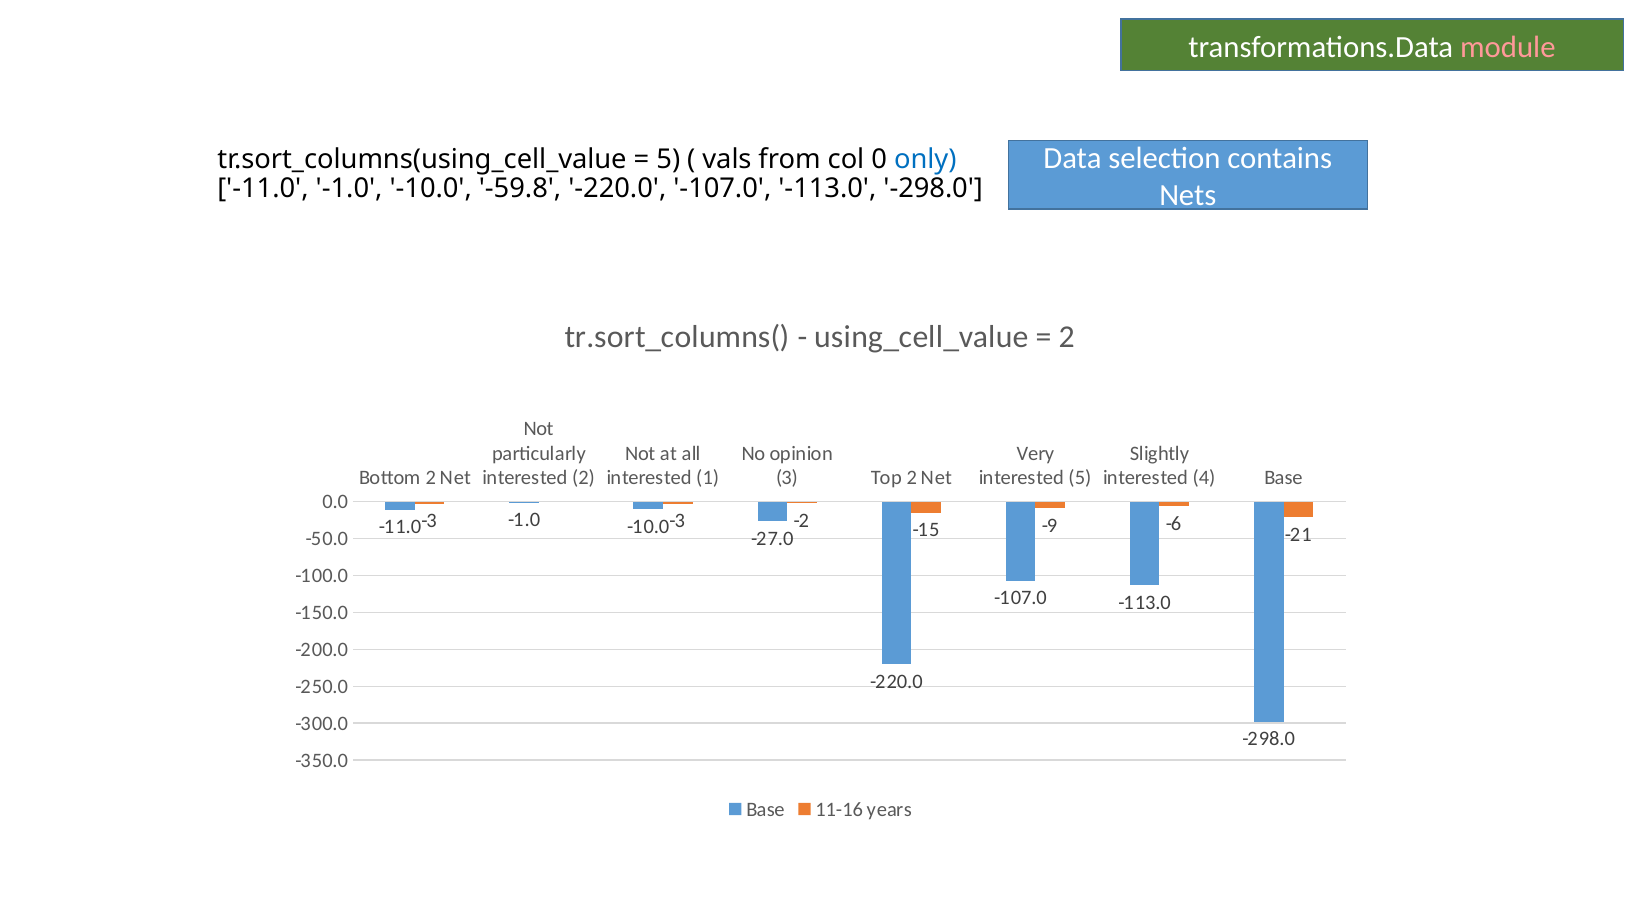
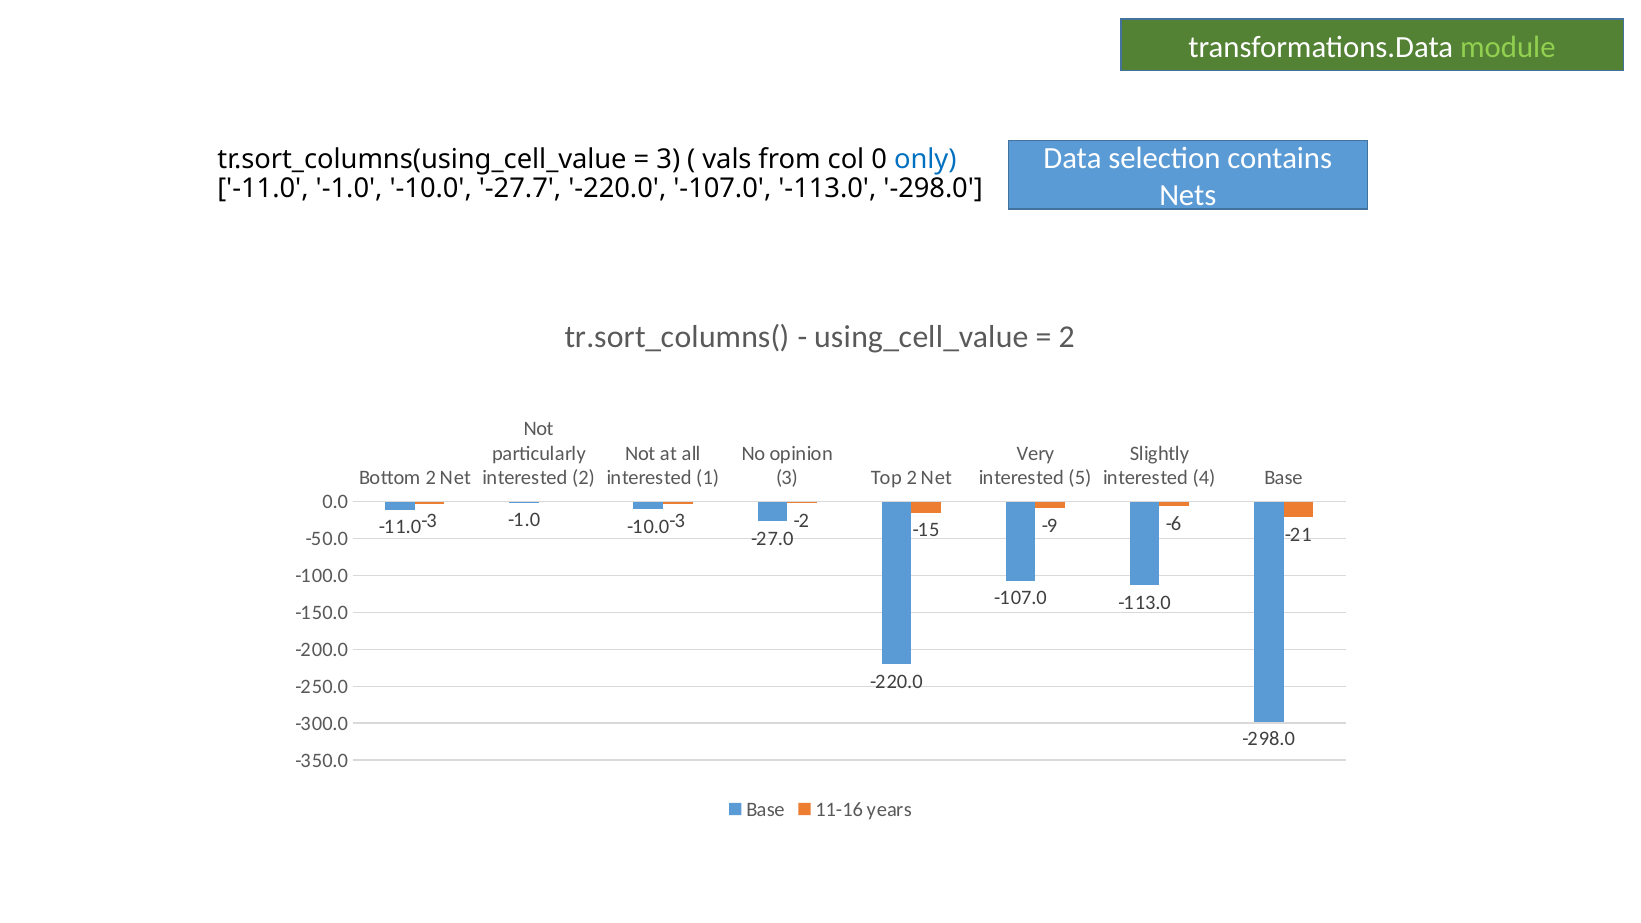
module colour: pink -> light green (1508, 47)
5: 5 -> 3 (668, 159)
-59.8: -59.8 -> -27.7 (520, 188)
